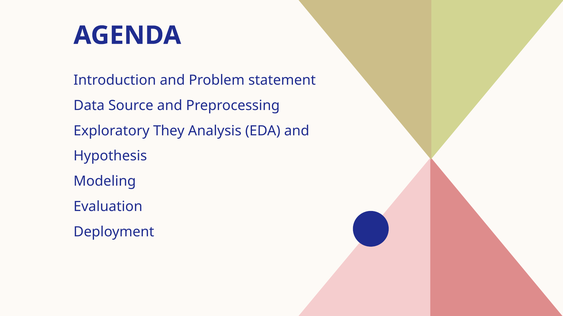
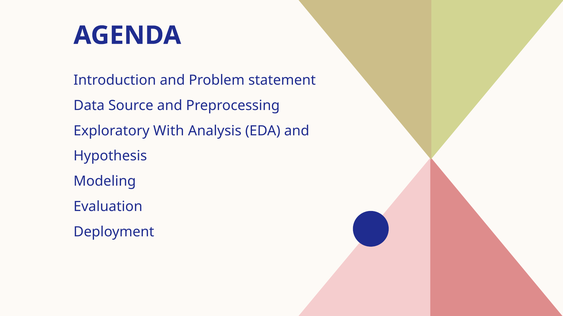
They: They -> With (169, 131)
